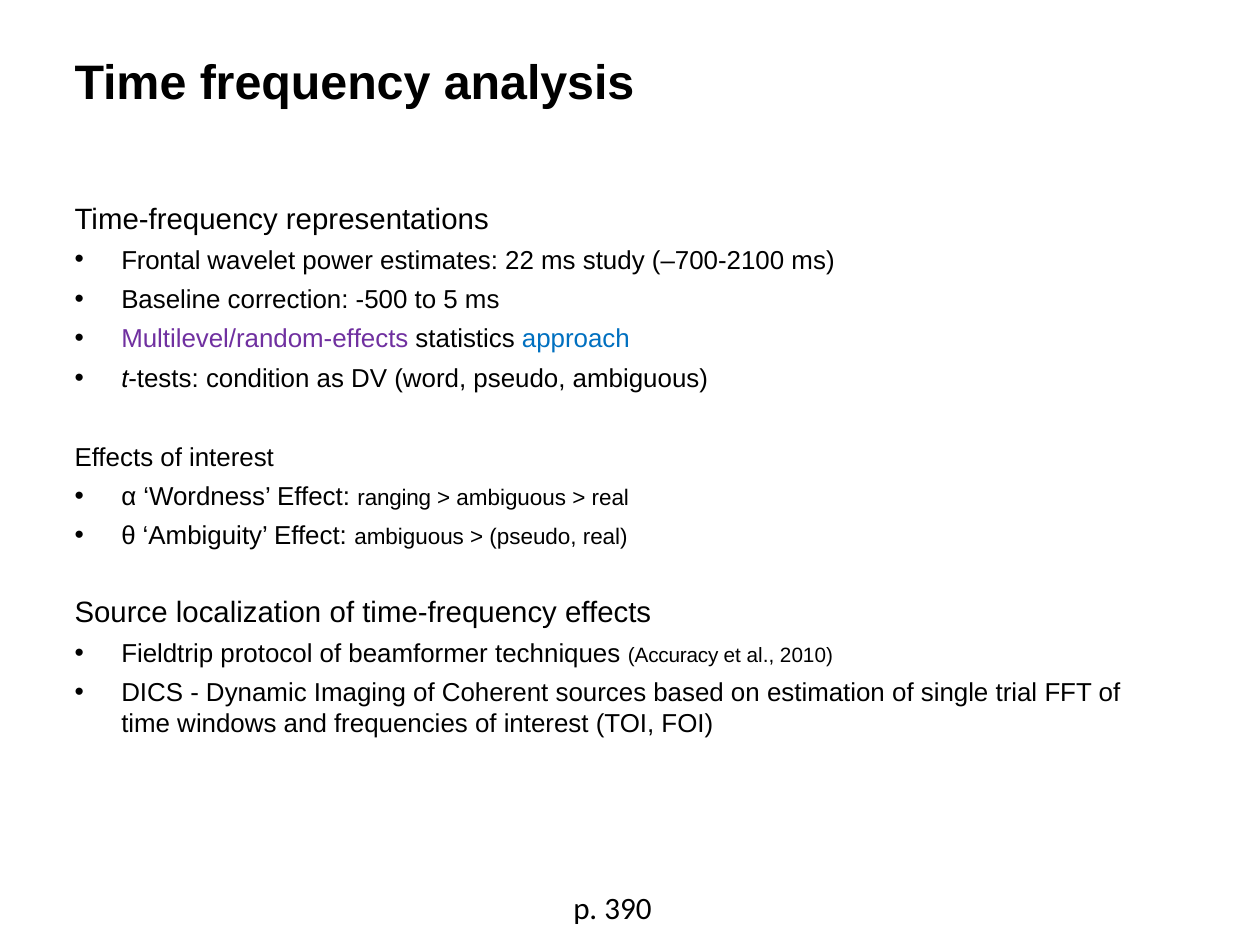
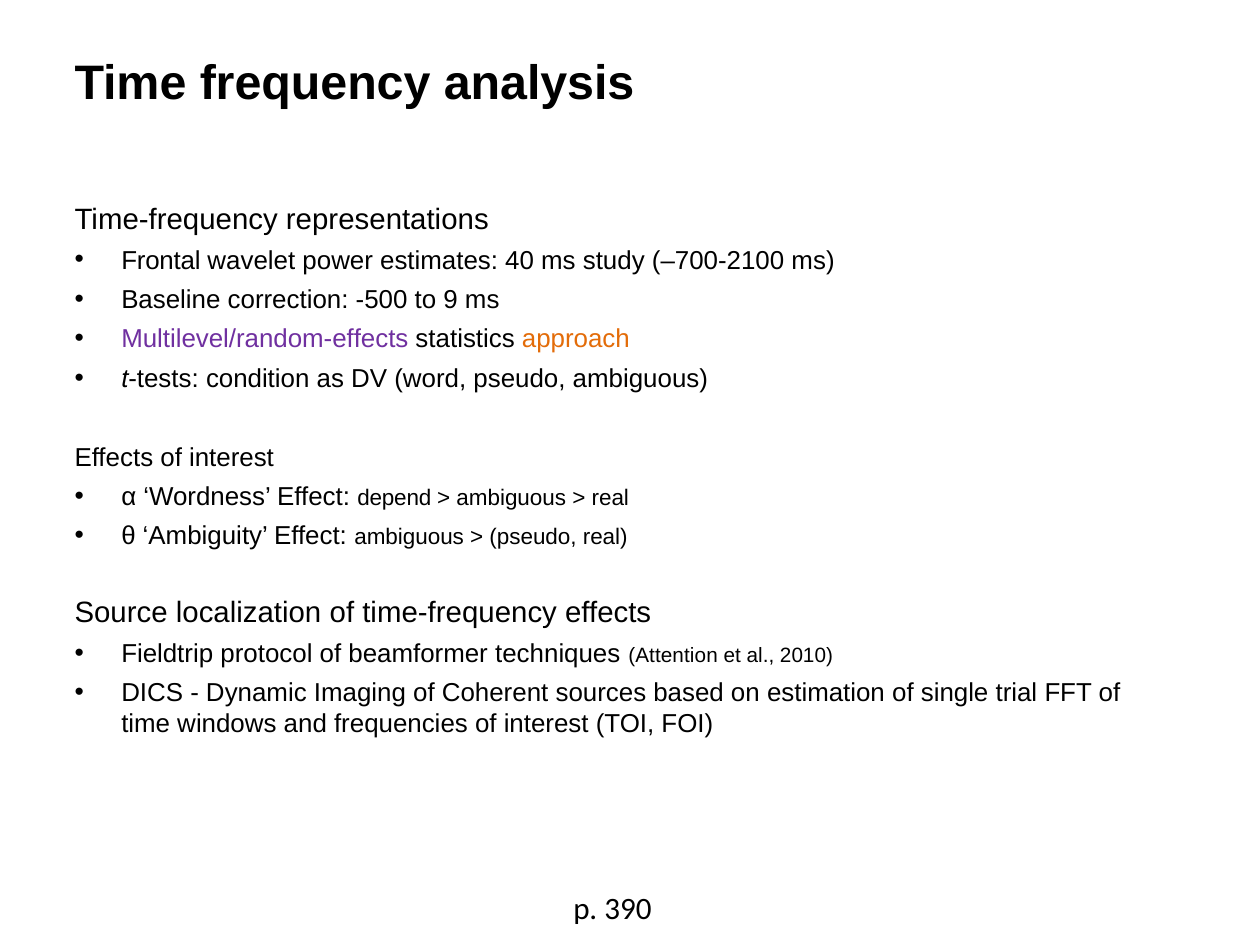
22: 22 -> 40 (520, 261)
5: 5 -> 9 (451, 300)
approach colour: blue -> orange (576, 339)
ranging: ranging -> depend (394, 498)
Accuracy: Accuracy -> Attention (673, 655)
